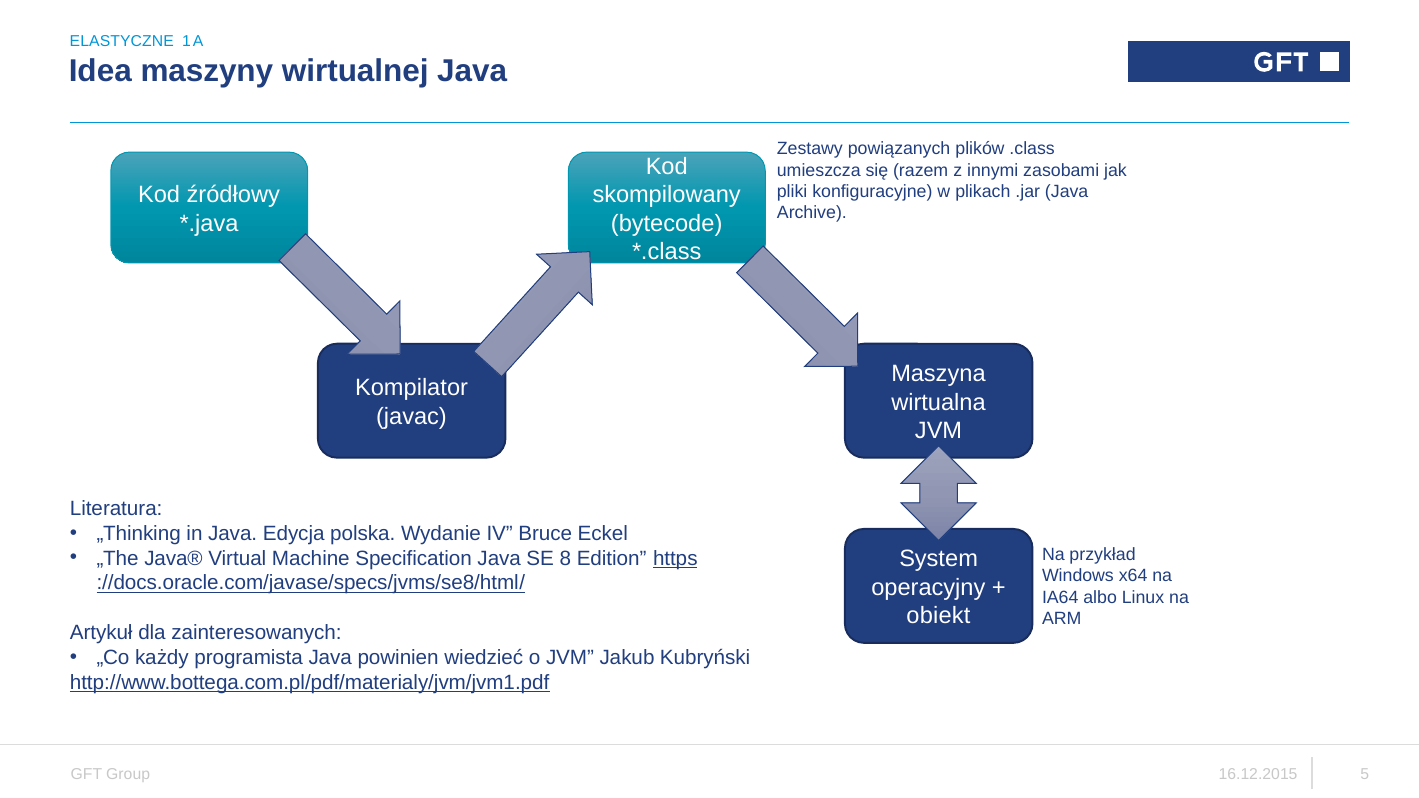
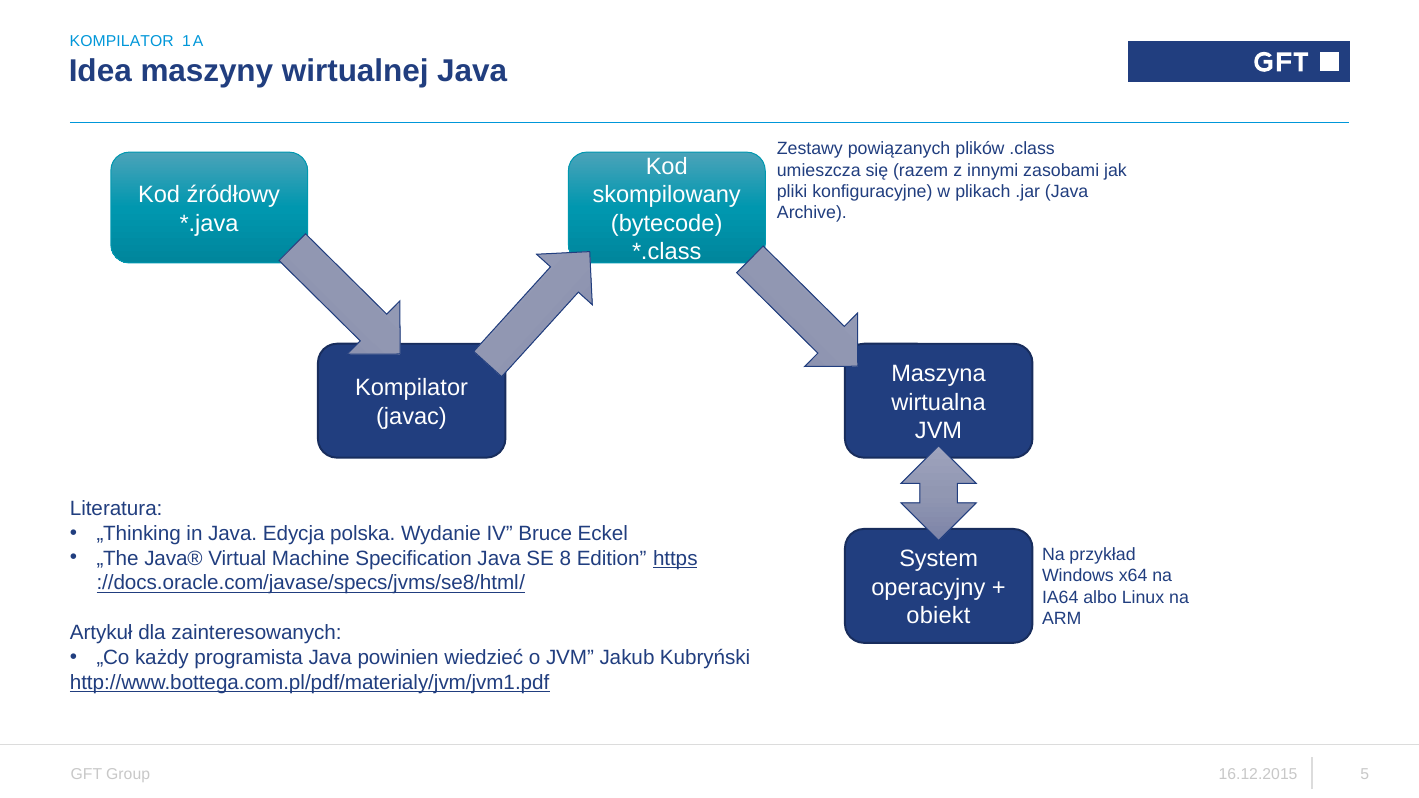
ELASTYCZNE: ELASTYCZNE -> KOMPILATOR (122, 42)
